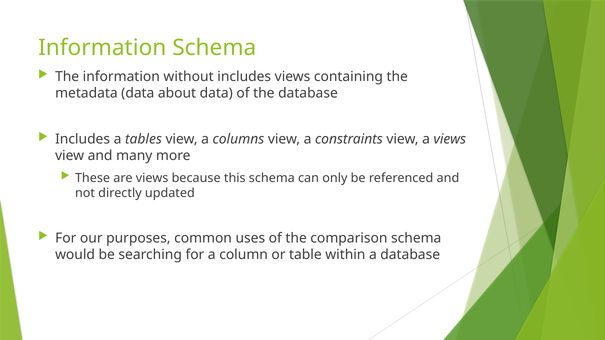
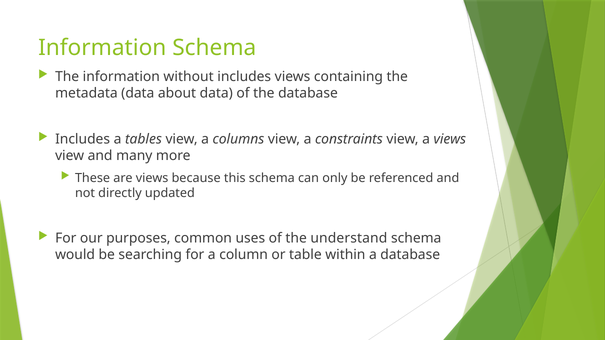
comparison: comparison -> understand (349, 238)
